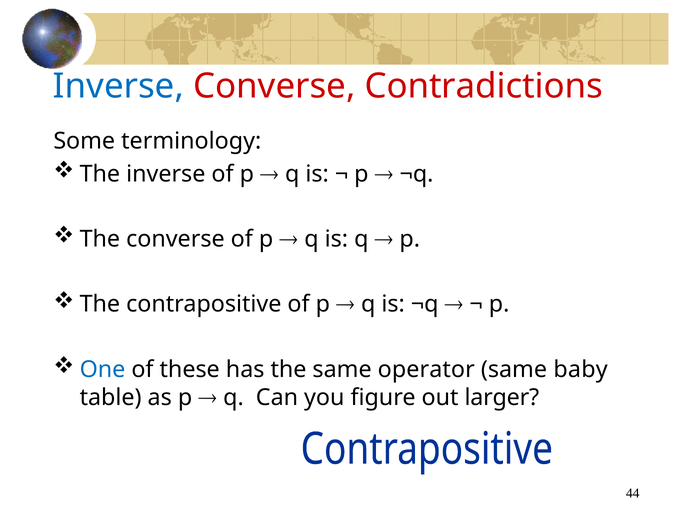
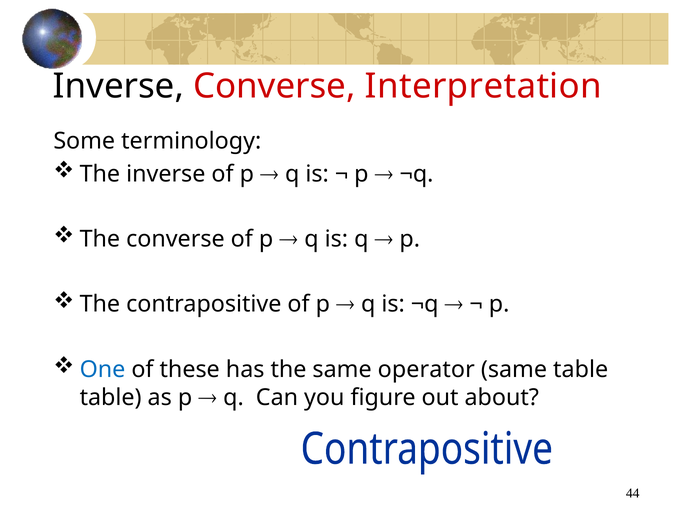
Inverse colour: blue -> black (118, 86)
Contradictions: Contradictions -> Interpretation (483, 86)
same baby: baby -> table (581, 370)
larger: larger -> about (502, 398)
